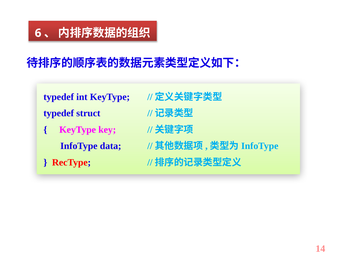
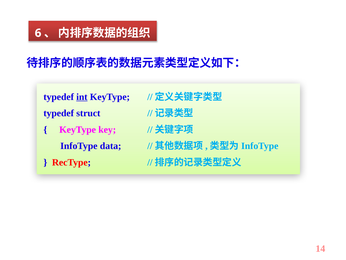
int underline: none -> present (82, 97)
